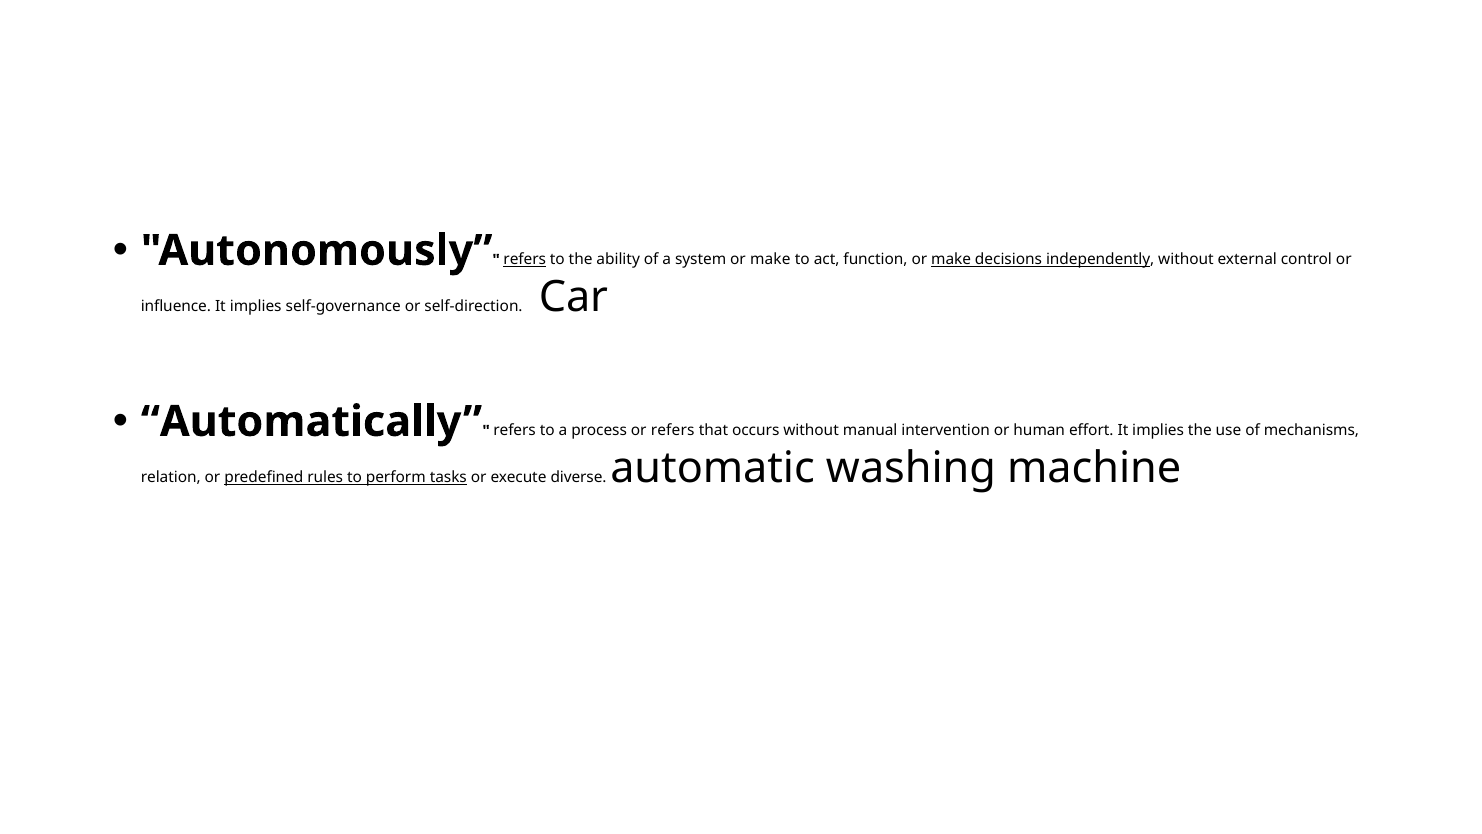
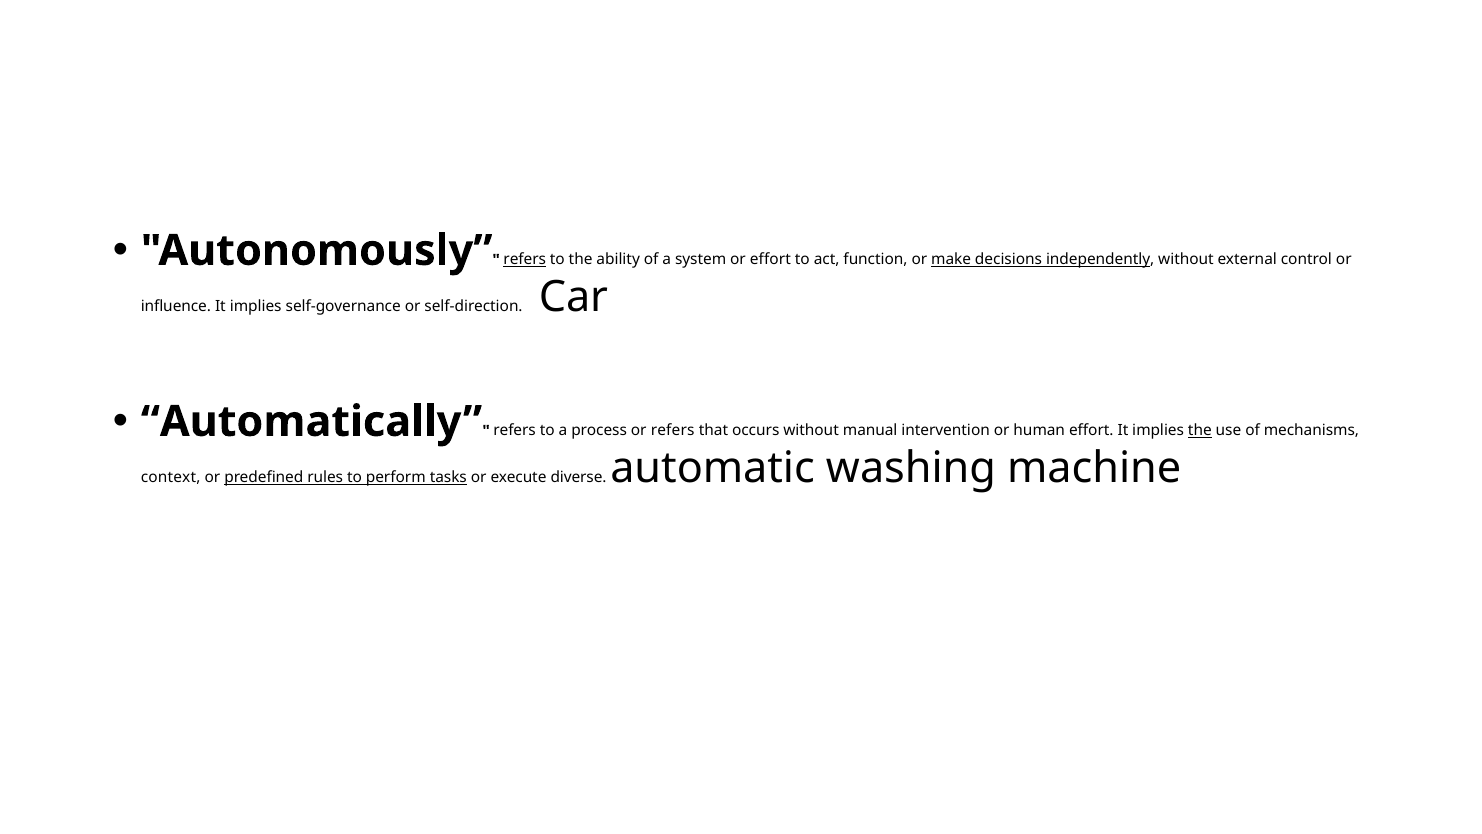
system or make: make -> effort (770, 260)
the underline: none -> present (1200, 431)
relation: relation -> context (171, 477)
